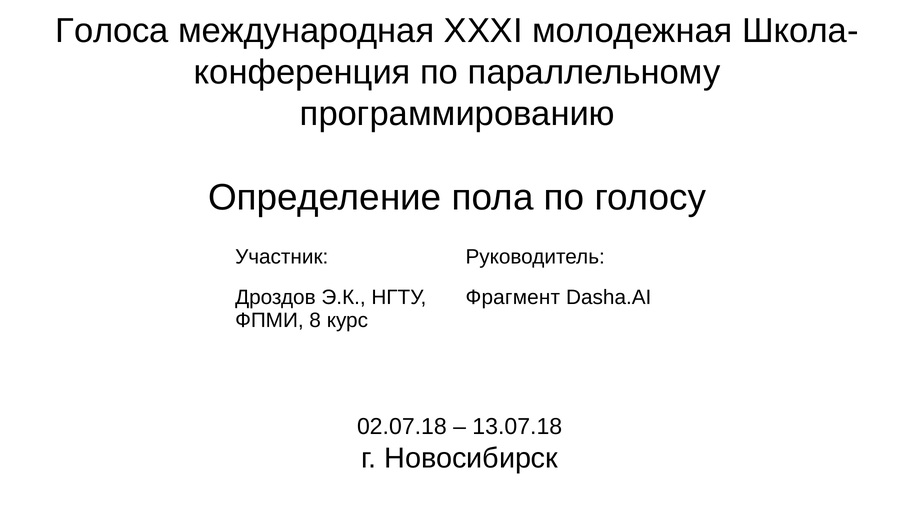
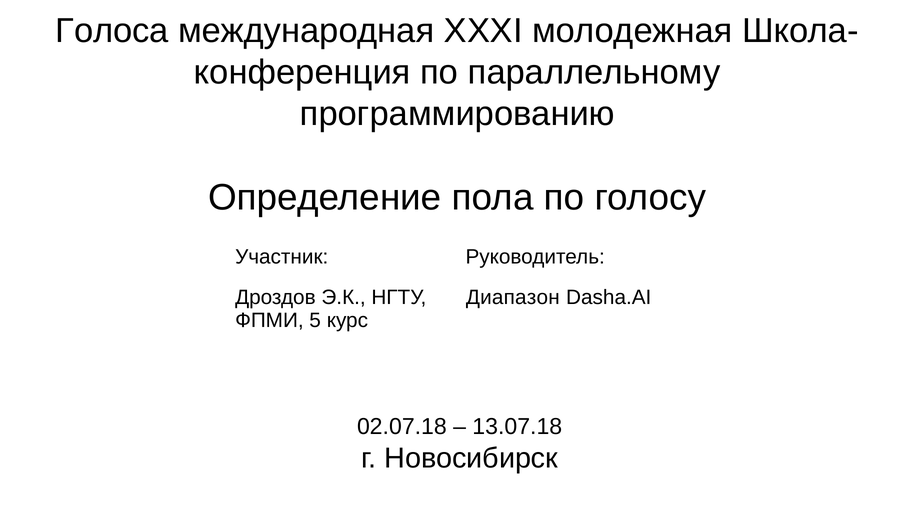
Фрагмент: Фрагмент -> Диапазон (513, 297)
8: 8 -> 5 (315, 320)
